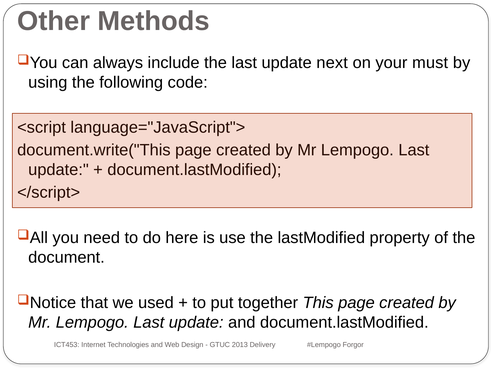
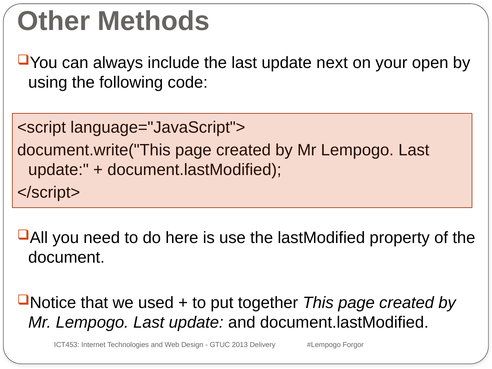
must: must -> open (430, 63)
